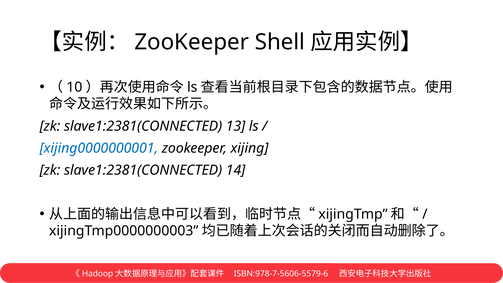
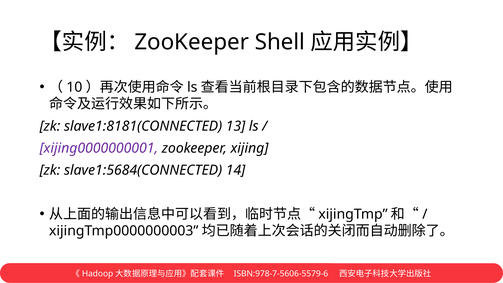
slave1:2381(CONNECTED: slave1:2381(CONNECTED -> slave1:8181(CONNECTED (143, 126)
xijing0000000001 colour: blue -> purple (99, 148)
slave1:2381(CONNECTED: slave1:2381(CONNECTED -> slave1:5684(CONNECTED (143, 170)
